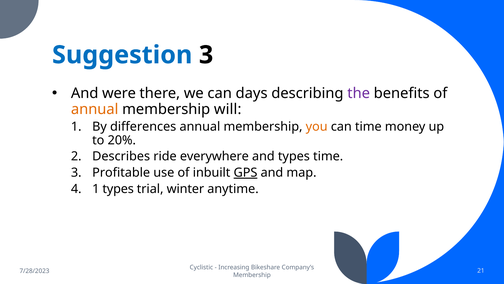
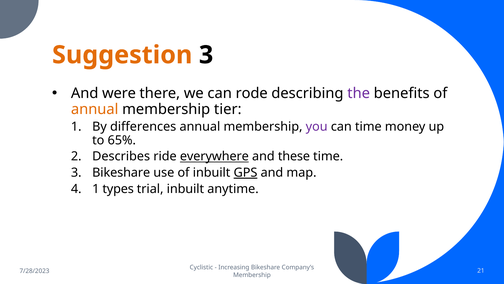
Suggestion colour: blue -> orange (122, 55)
days: days -> rode (252, 93)
will: will -> tier (228, 109)
you colour: orange -> purple (317, 126)
20%: 20% -> 65% (122, 140)
everywhere underline: none -> present (214, 156)
and types: types -> these (294, 156)
3 Profitable: Profitable -> Bikeshare (121, 172)
trial winter: winter -> inbuilt (185, 189)
